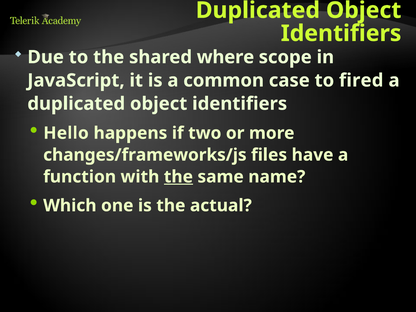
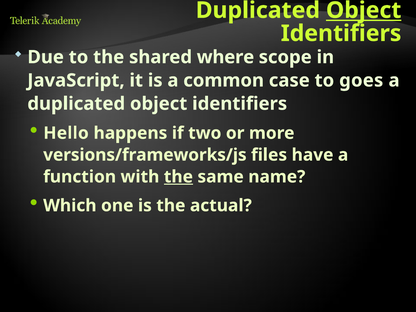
Object underline: none -> present (364, 10)
fired: fired -> goes (361, 80)
changes/frameworks/js: changes/frameworks/js -> versions/frameworks/js (145, 155)
